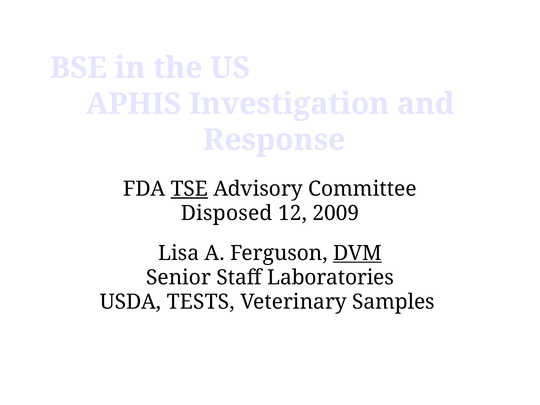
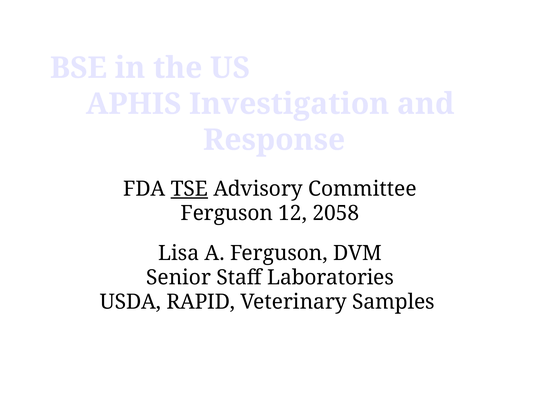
Disposed: Disposed -> Ferguson (227, 213)
2009: 2009 -> 2058 (336, 213)
DVM underline: present -> none (358, 253)
TESTS: TESTS -> RAPID (201, 302)
